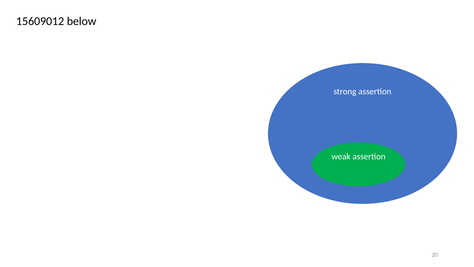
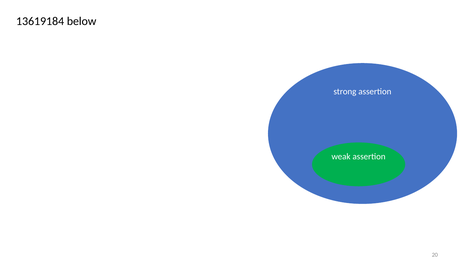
15609012: 15609012 -> 13619184 (40, 21)
